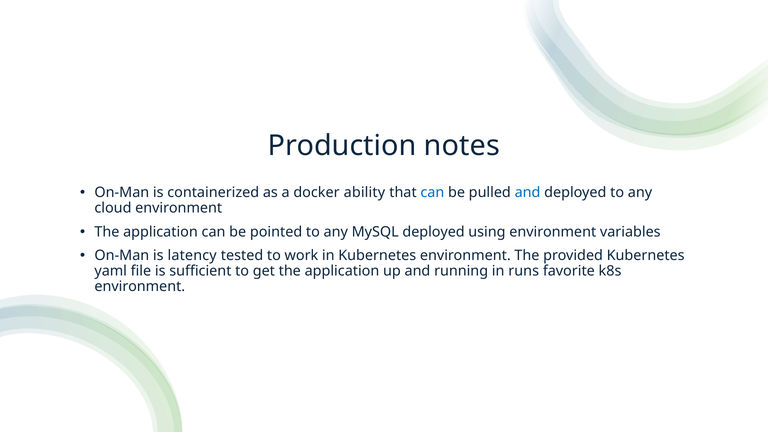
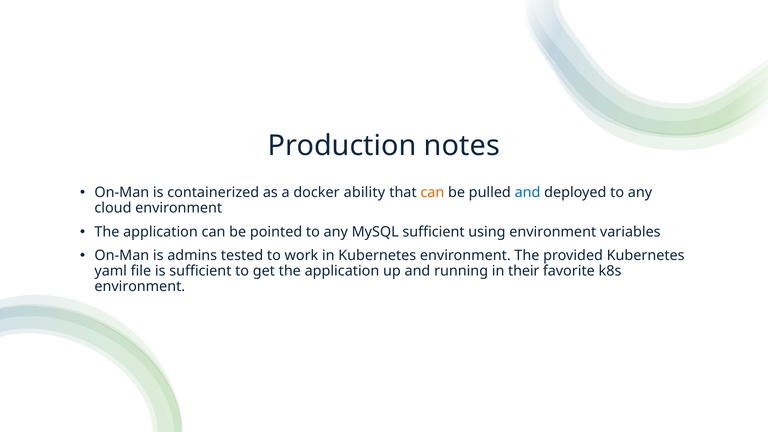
can colour: blue -> orange (432, 193)
MySQL deployed: deployed -> sufficient (434, 232)
latency: latency -> admins (192, 255)
runs: runs -> their (524, 271)
